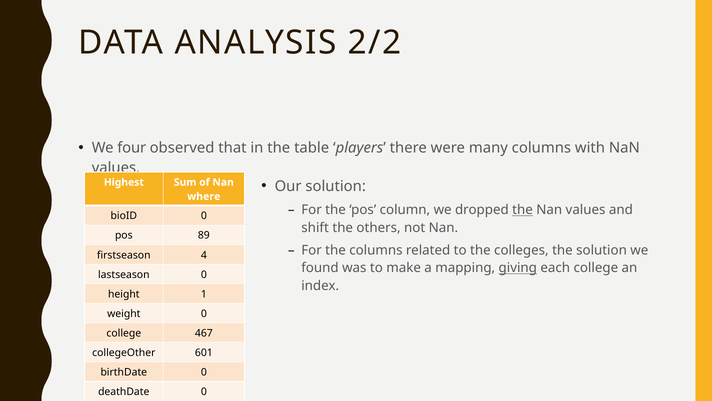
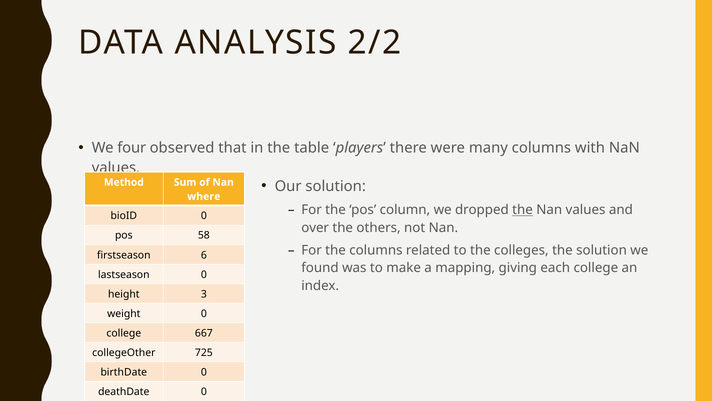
Highest: Highest -> Method (124, 182)
shift: shift -> over (315, 227)
89: 89 -> 58 (204, 235)
4: 4 -> 6 (204, 255)
giving underline: present -> none (518, 268)
1: 1 -> 3 (204, 294)
467: 467 -> 667 (204, 333)
601: 601 -> 725 (204, 352)
